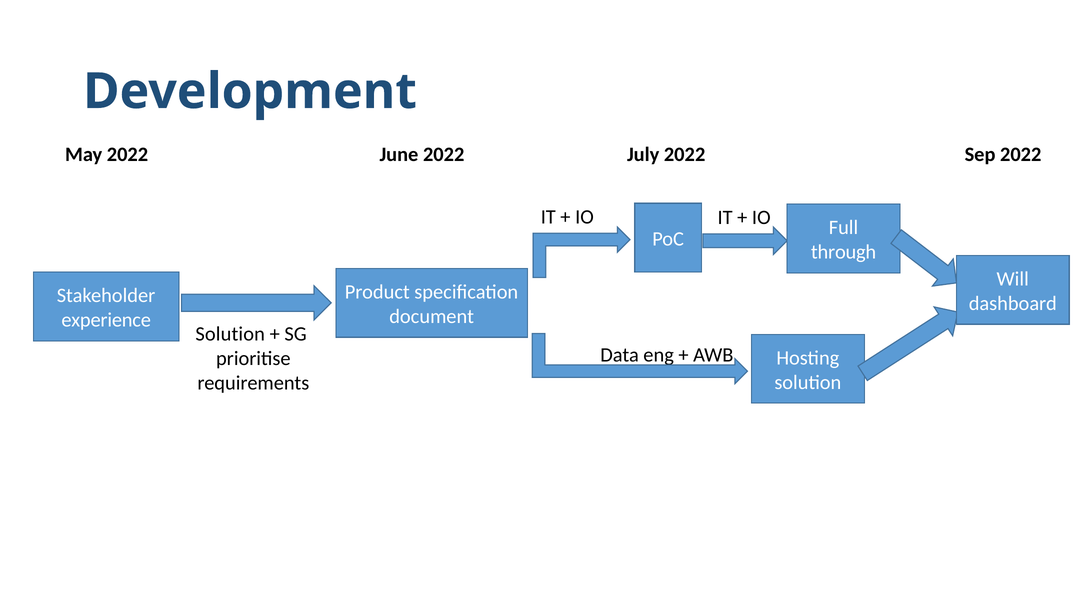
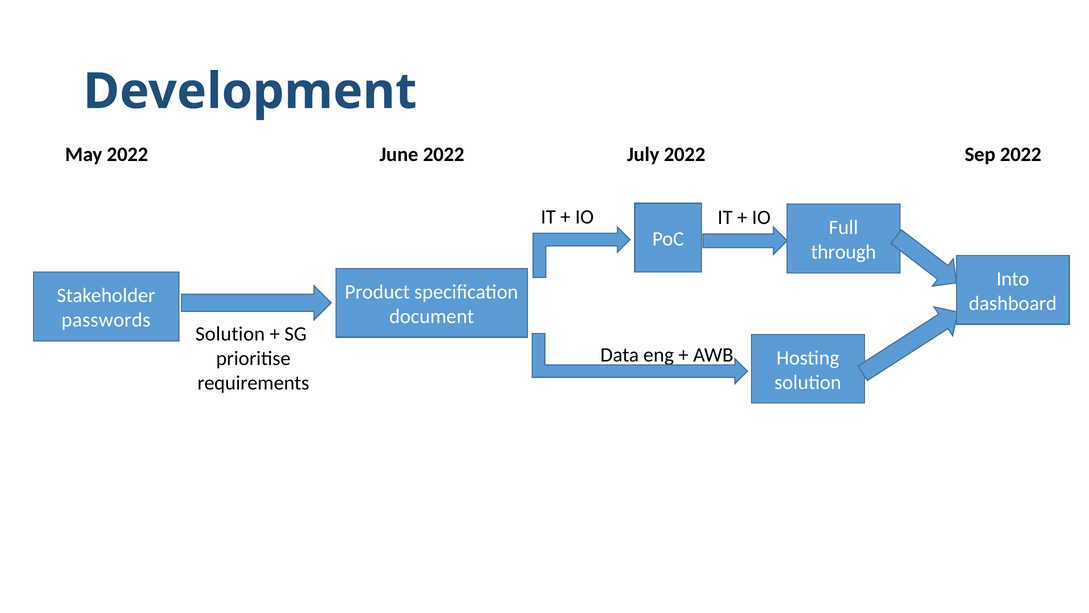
Will: Will -> Into (1013, 279)
experience: experience -> passwords (106, 320)
